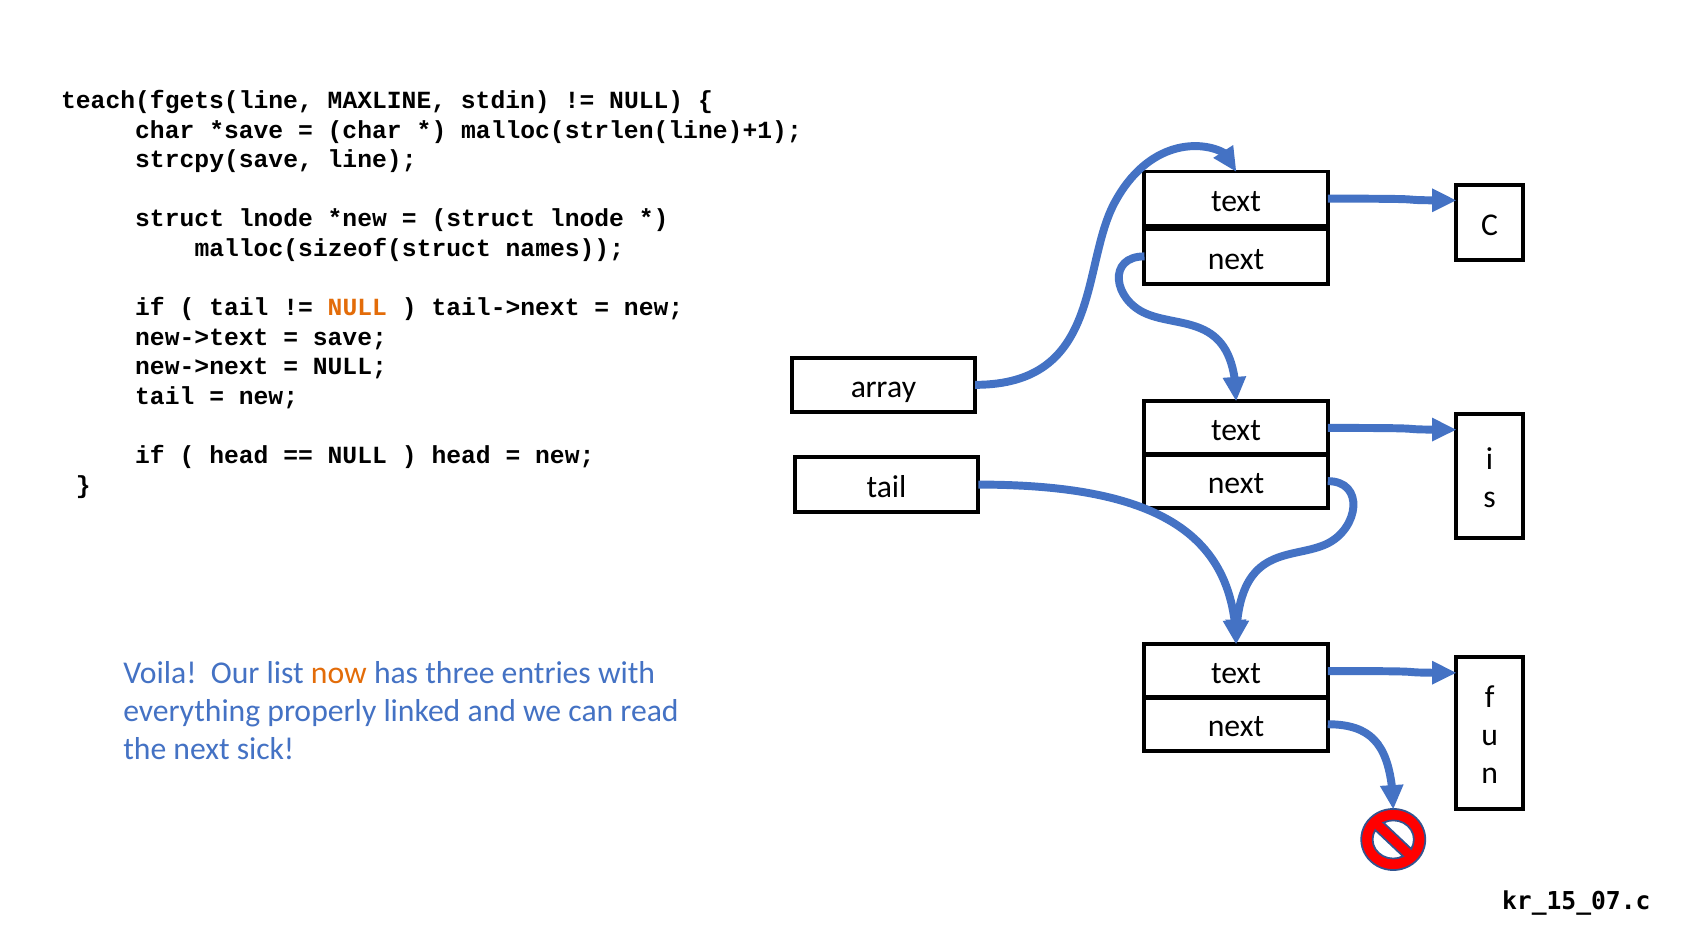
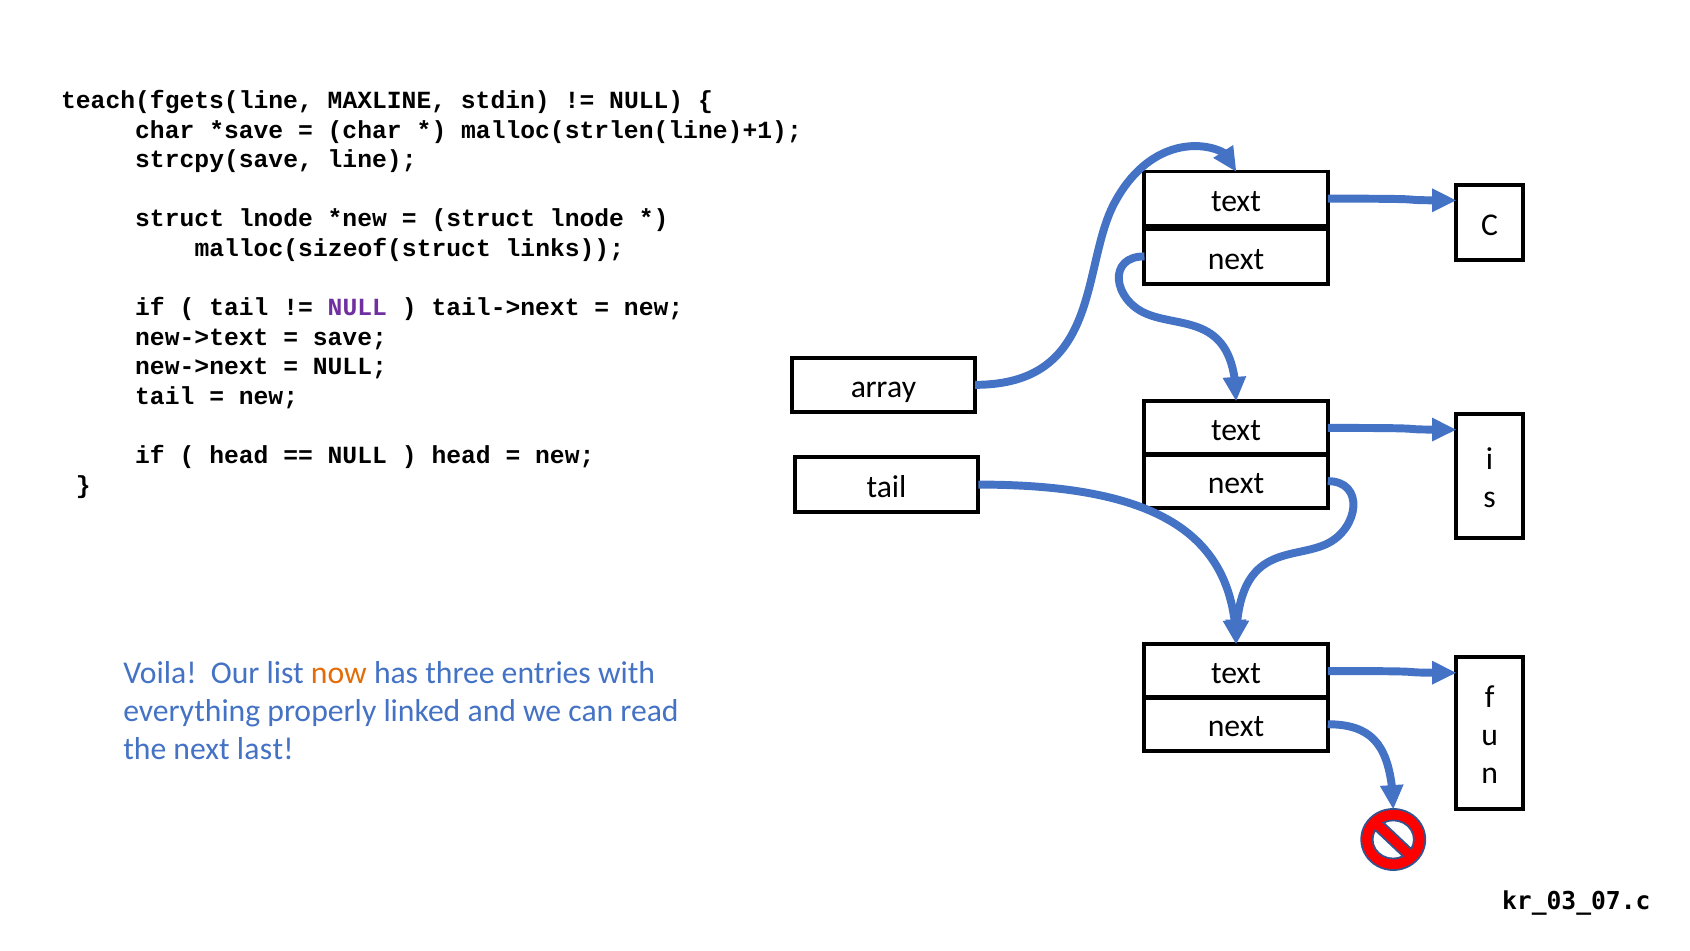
names: names -> links (565, 248)
NULL colour: orange -> purple (357, 307)
sick: sick -> last (265, 749)
kr_15_07.c: kr_15_07.c -> kr_03_07.c (1576, 901)
